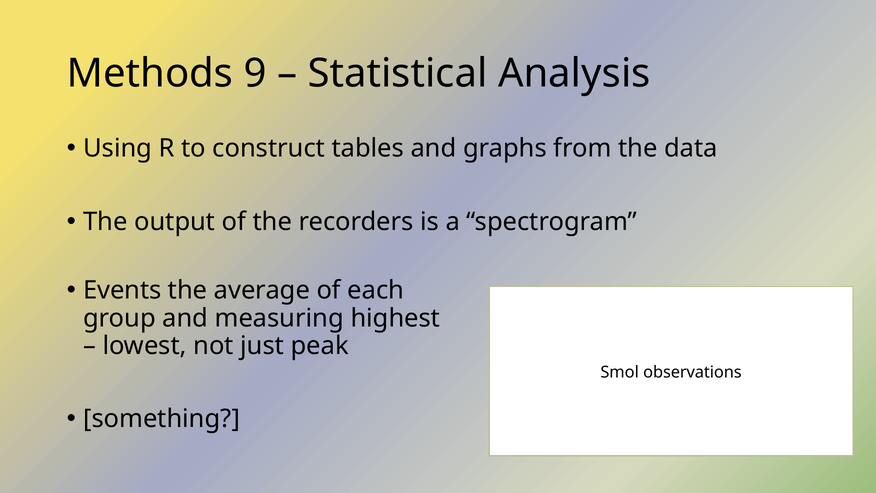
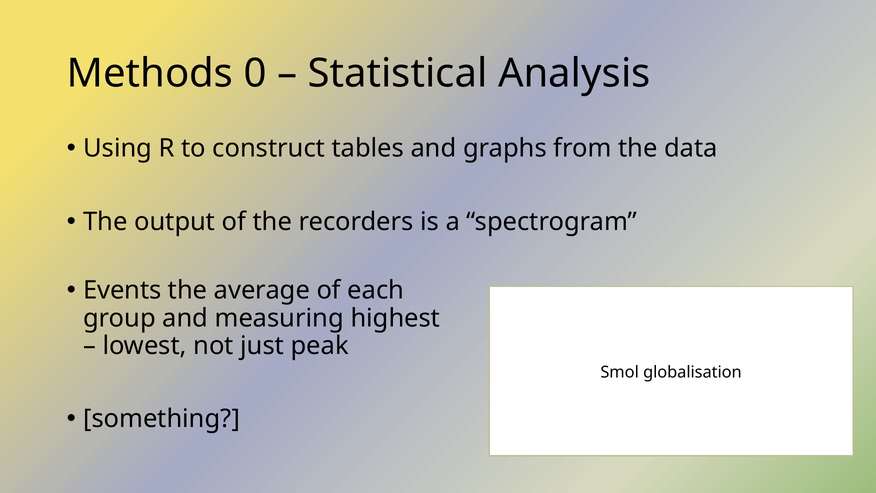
9: 9 -> 0 (255, 74)
observations: observations -> globalisation (692, 372)
